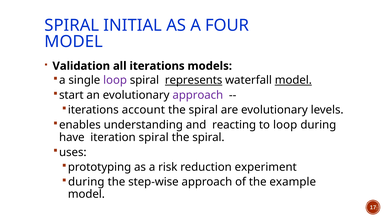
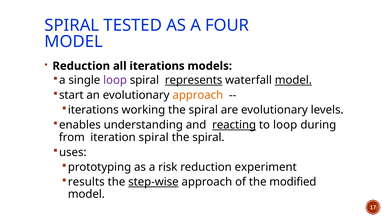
INITIAL: INITIAL -> TESTED (133, 25)
Validation: Validation -> Reduction (81, 66)
approach colour: purple -> orange (198, 95)
account: account -> working (143, 110)
reacting underline: none -> present (234, 125)
have: have -> from (72, 137)
during: during -> results (86, 182)
step-wise underline: none -> present (153, 182)
example: example -> modified (293, 182)
